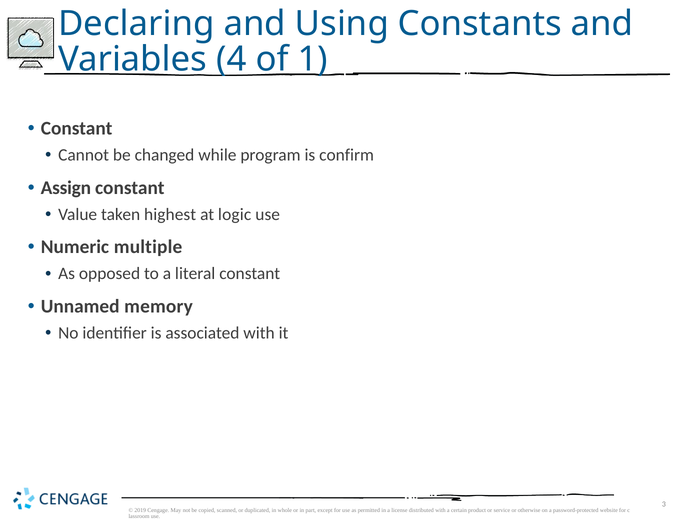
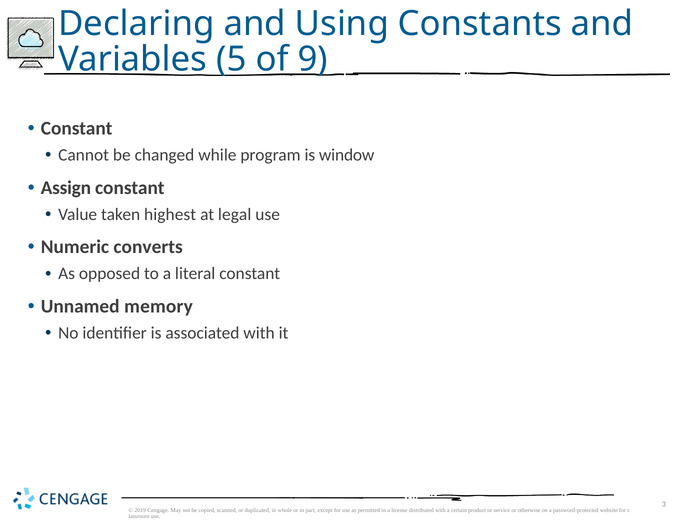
4: 4 -> 5 (231, 59)
1: 1 -> 9 (313, 59)
confirm: confirm -> window (347, 155)
logic: logic -> legal (235, 214)
multiple: multiple -> converts (148, 247)
